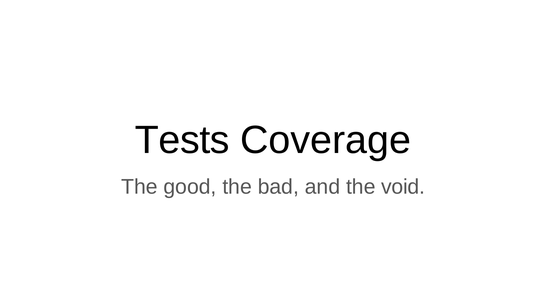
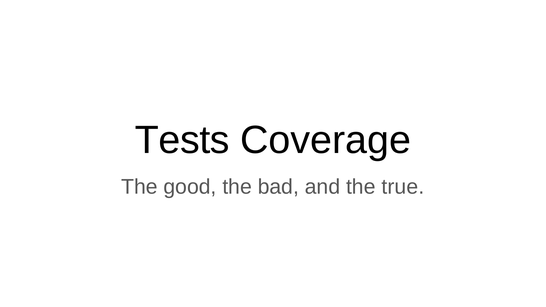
void: void -> true (403, 187)
